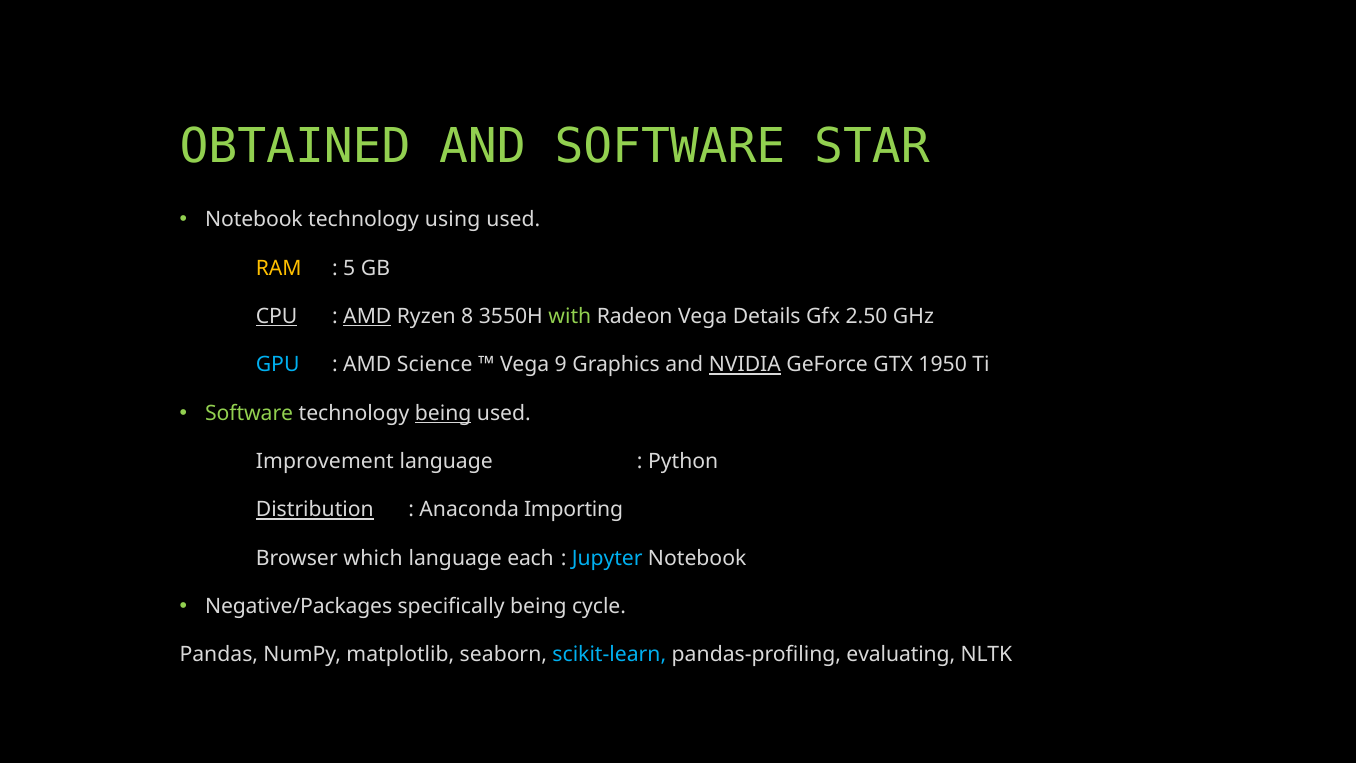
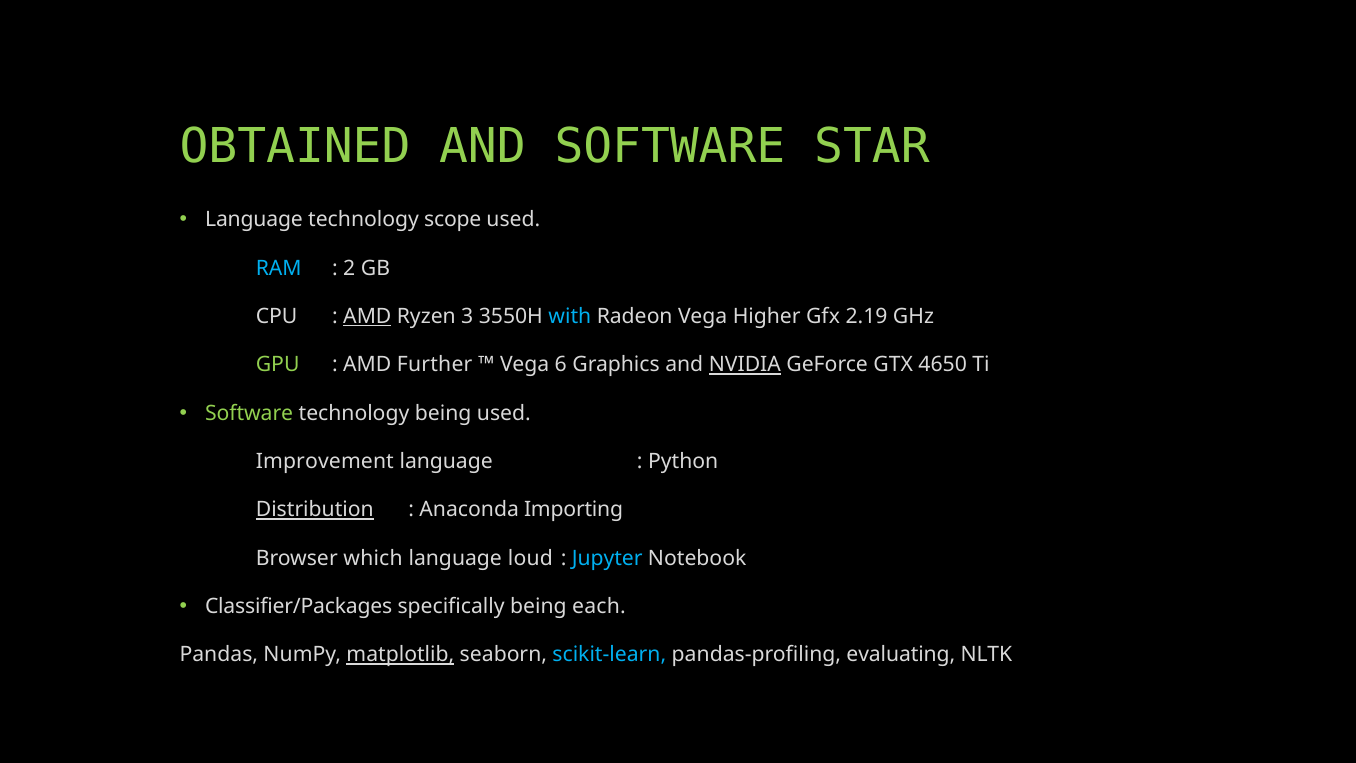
Notebook: Notebook -> Language (254, 220)
using: using -> scope (453, 220)
RAM colour: yellow -> light blue (279, 268)
5: 5 -> 2 (349, 268)
CPU underline: present -> none (277, 316)
8: 8 -> 3 (467, 316)
with colour: light green -> light blue (570, 316)
Details: Details -> Higher (767, 316)
2.50: 2.50 -> 2.19 (867, 316)
GPU colour: light blue -> light green (278, 365)
Science: Science -> Further (435, 365)
9: 9 -> 6 (561, 365)
1950: 1950 -> 4650 (943, 365)
being underline: present -> none (443, 413)
each: each -> loud (530, 558)
Negative/Packages: Negative/Packages -> Classifier/Packages (299, 606)
cycle: cycle -> each (599, 606)
matplotlib underline: none -> present (400, 655)
